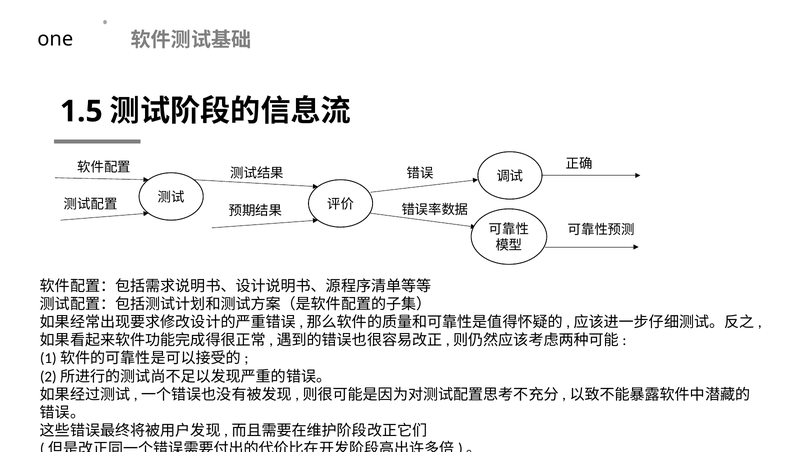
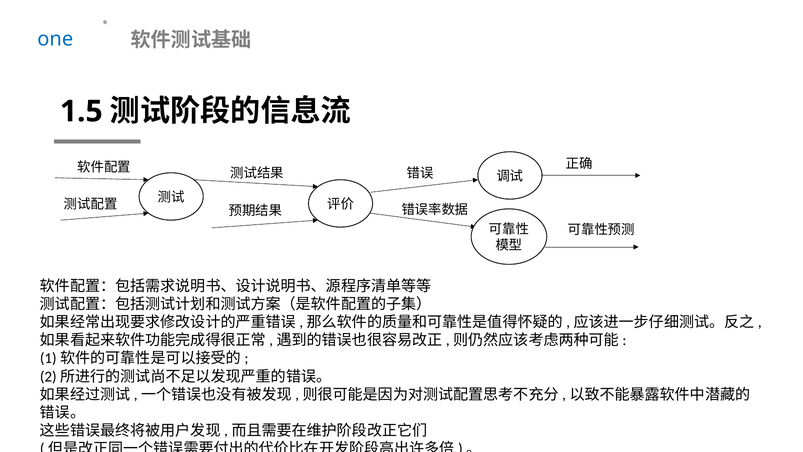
one colour: black -> blue (55, 39)
